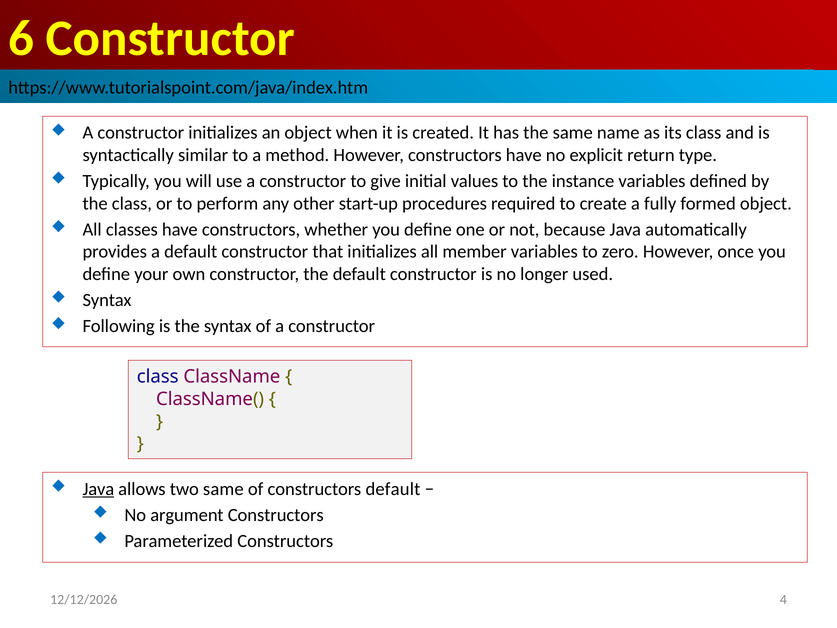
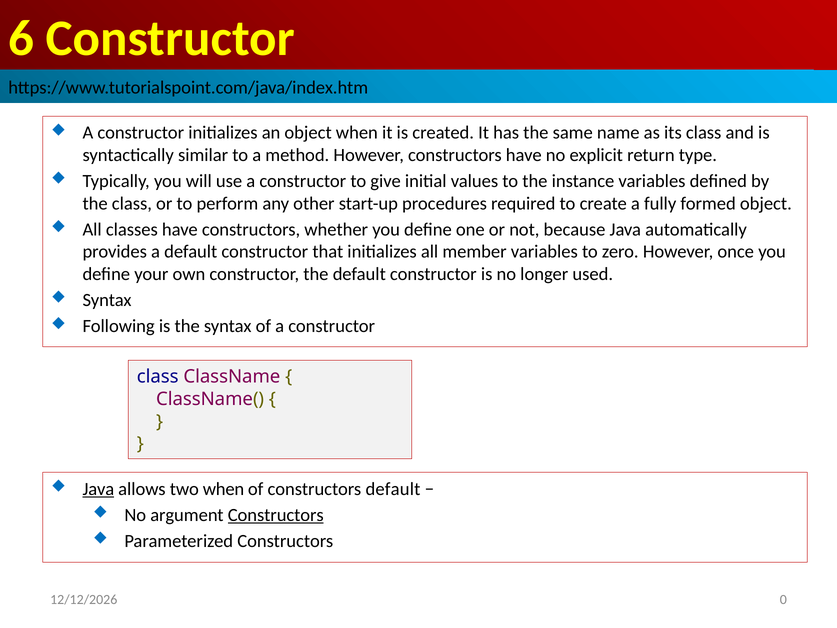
two same: same -> when (223, 489)
Constructors underline: none -> present (276, 515)
4: 4 -> 0 (783, 599)
